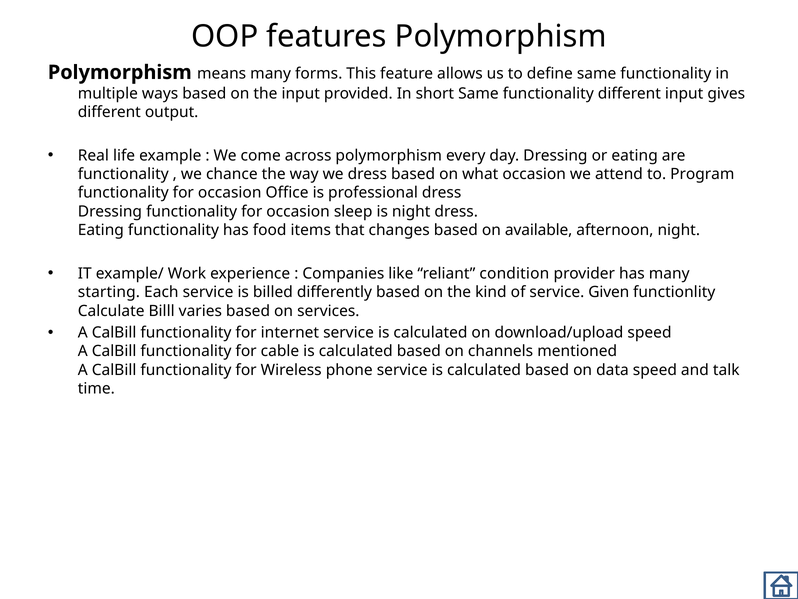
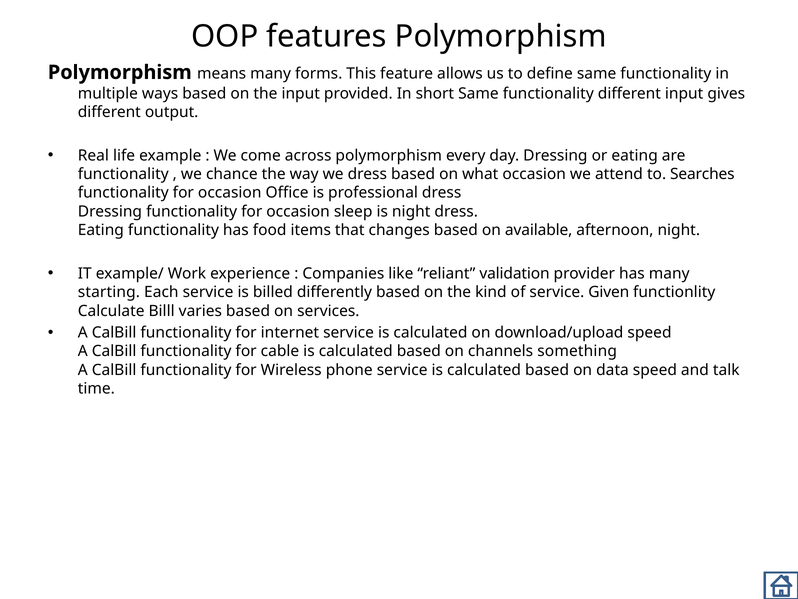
Program: Program -> Searches (702, 174)
condition: condition -> validation (515, 273)
mentioned: mentioned -> something (577, 351)
